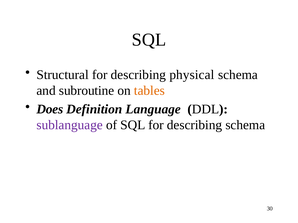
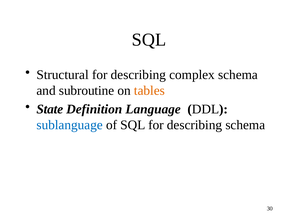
physical: physical -> complex (192, 75)
Does: Does -> State (50, 109)
sublanguage colour: purple -> blue (70, 125)
